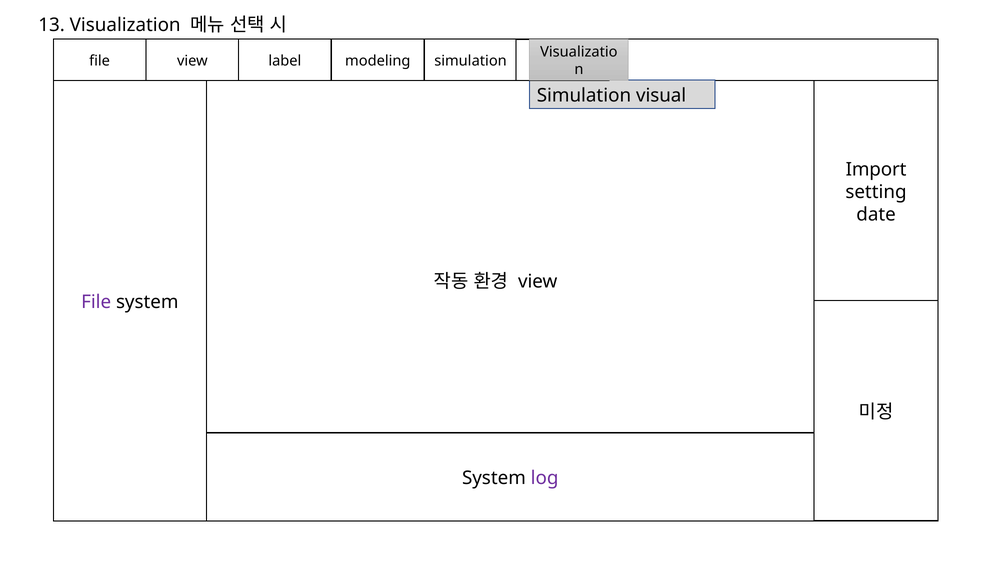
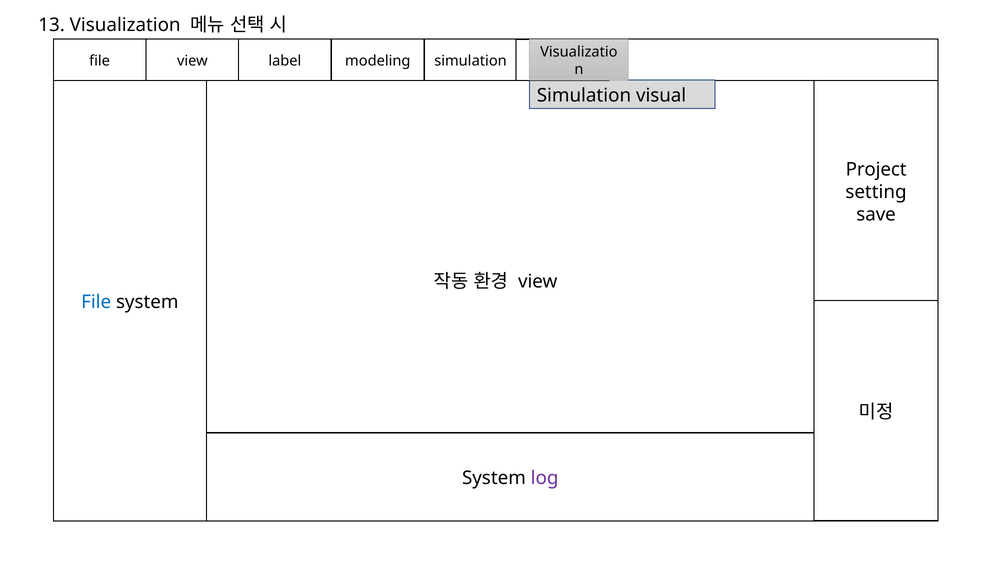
Import: Import -> Project (876, 169)
date: date -> save (876, 214)
File colour: purple -> blue (96, 302)
